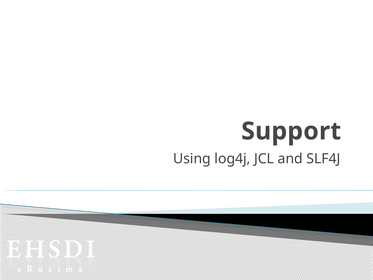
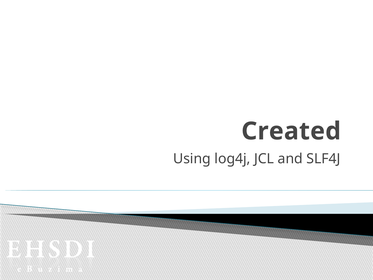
Support: Support -> Created (291, 131)
